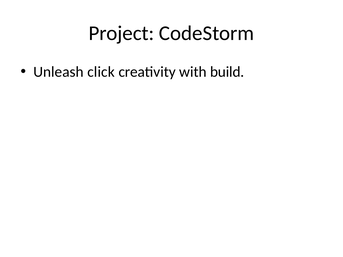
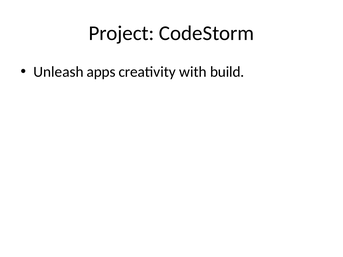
click: click -> apps (101, 72)
